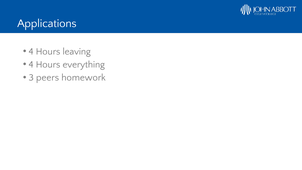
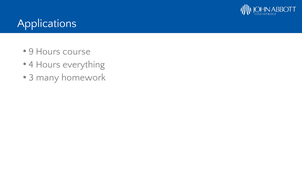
4: 4 -> 9 (31, 51)
leaving: leaving -> course (77, 51)
peers: peers -> many (48, 77)
